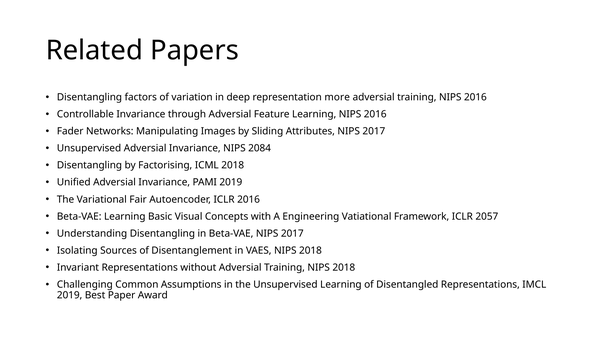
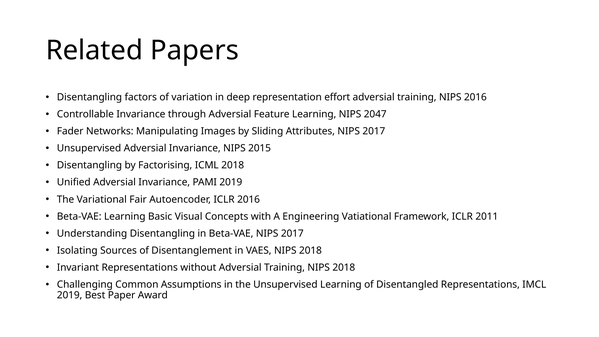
more: more -> effort (337, 97)
Learning NIPS 2016: 2016 -> 2047 (375, 114)
2084: 2084 -> 2015 (260, 148)
2057: 2057 -> 2011 (487, 216)
